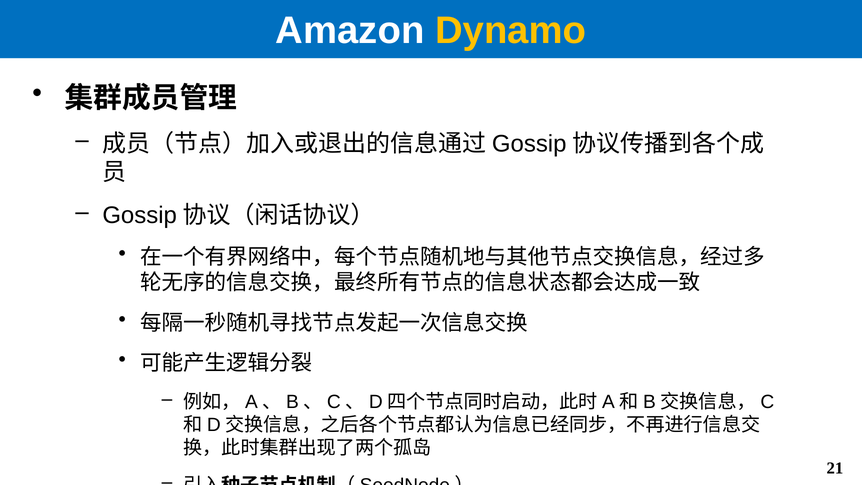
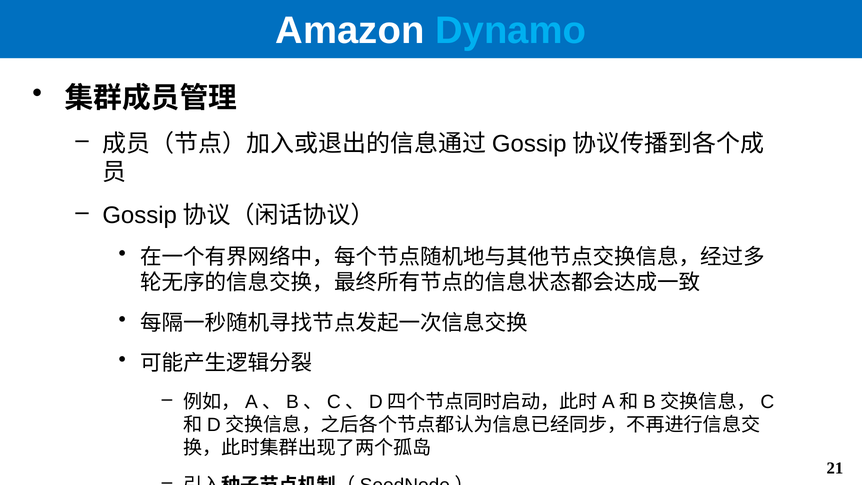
Dynamo colour: yellow -> light blue (511, 31)
